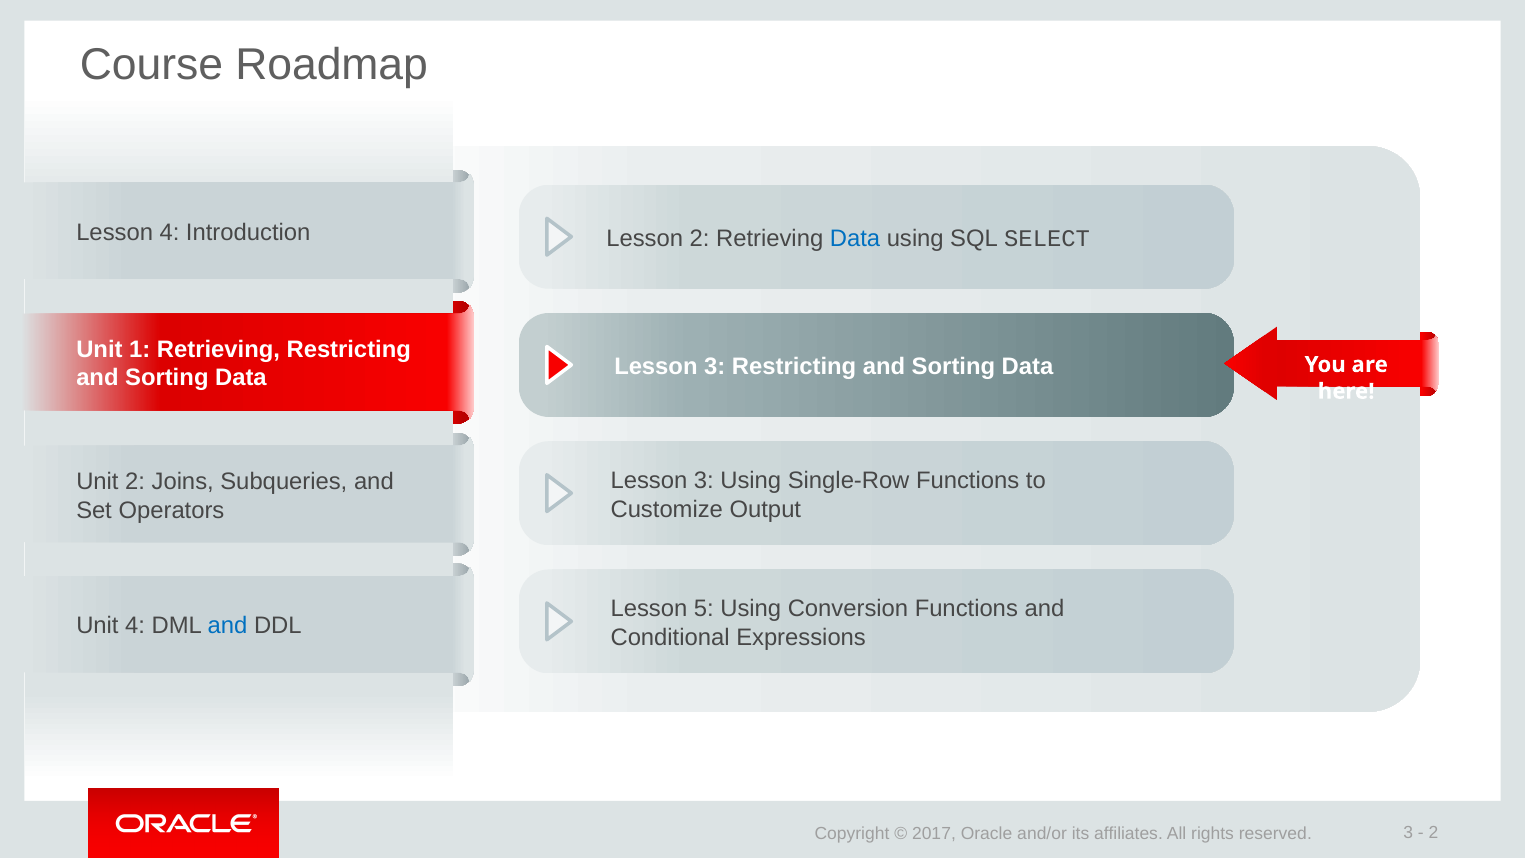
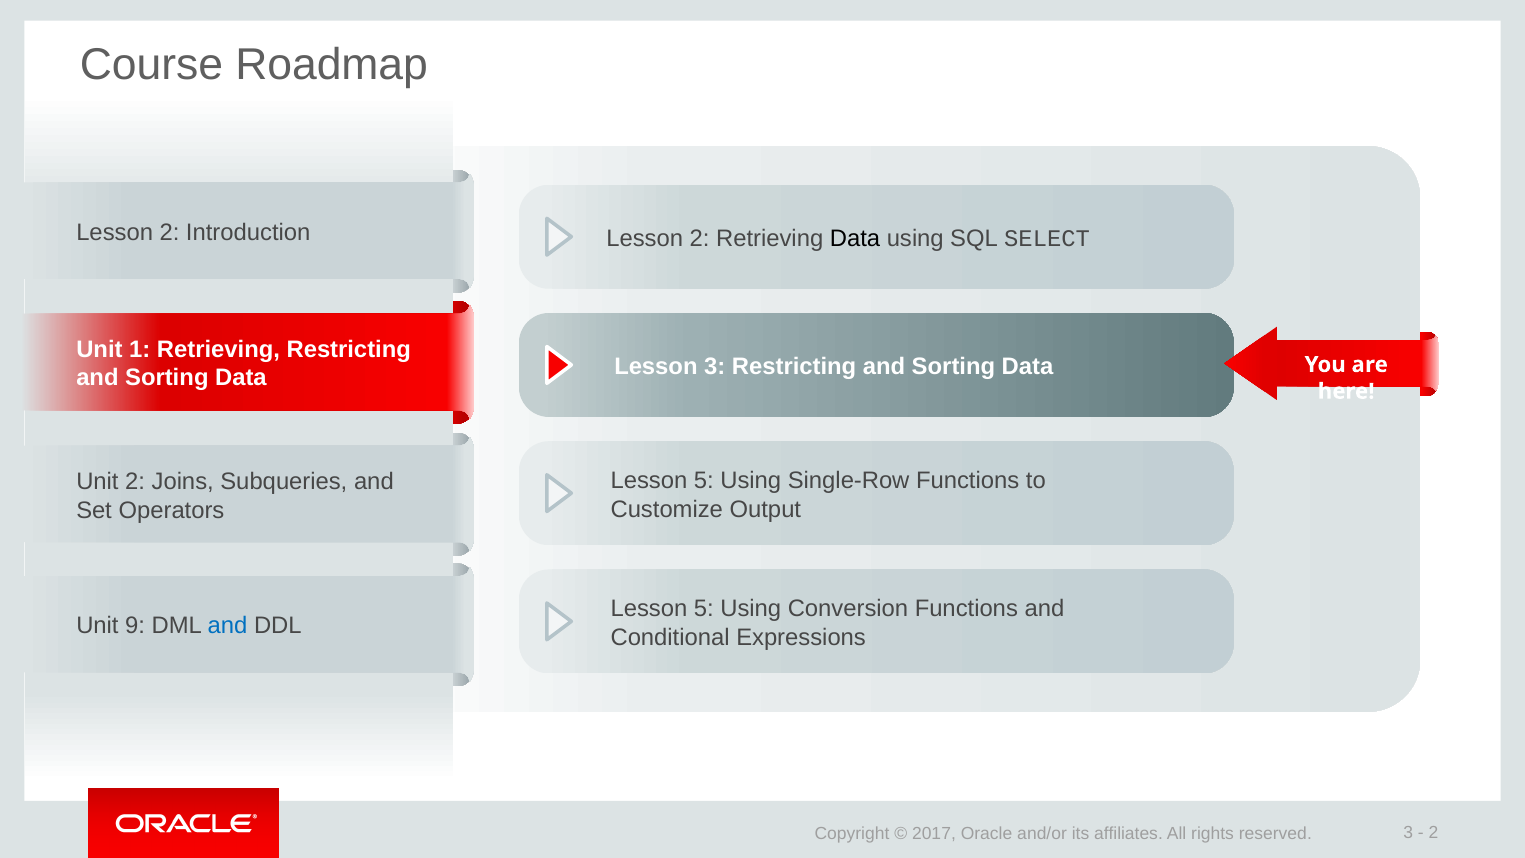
4: 4 -> 2 (170, 232)
Data colour: blue -> black (855, 238)
3: 3 -> 5 (704, 481)
Unit 4: 4 -> 9 (135, 626)
